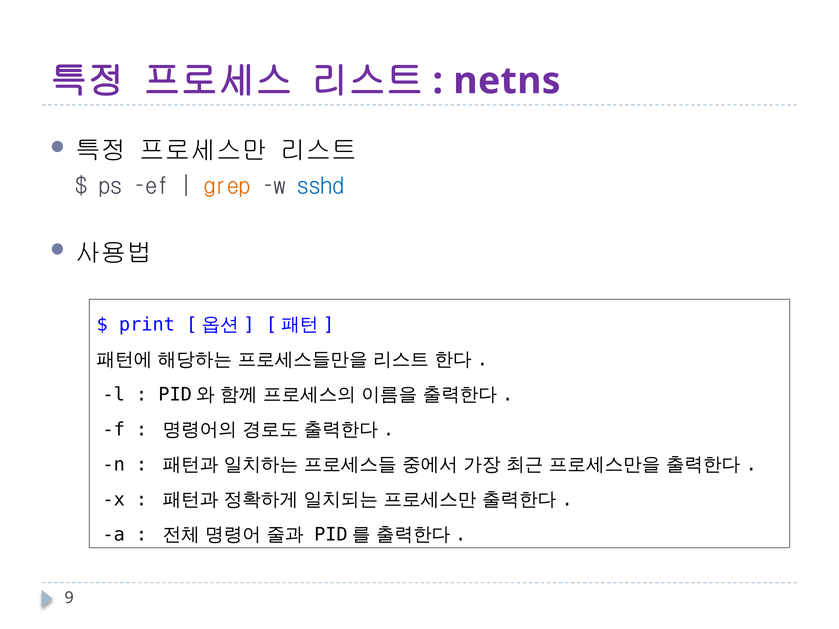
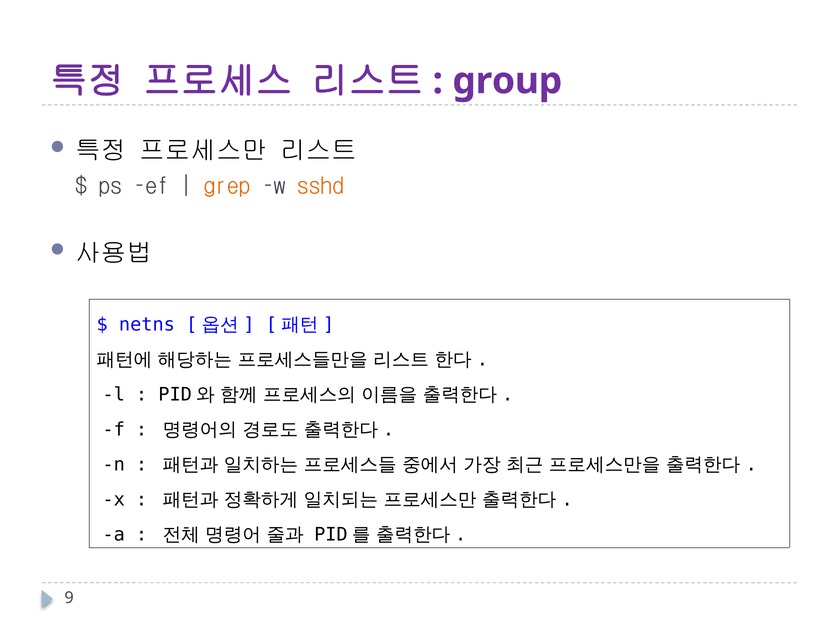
netns: netns -> group (507, 81)
sshd colour: blue -> orange (320, 186)
print: print -> netns (147, 324)
